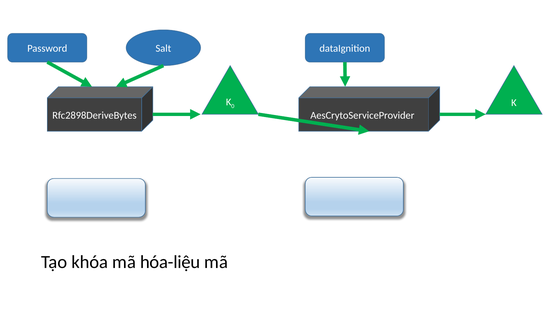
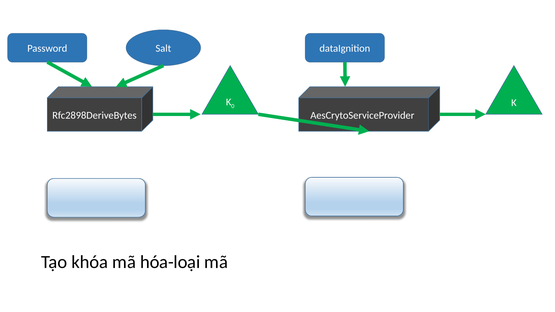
hóa-liệu: hóa-liệu -> hóa-loại (170, 262)
